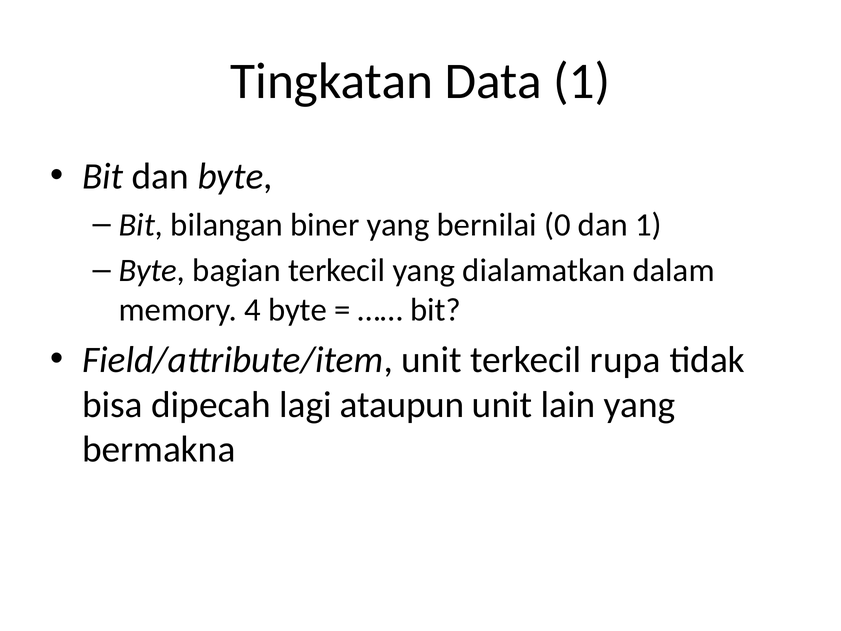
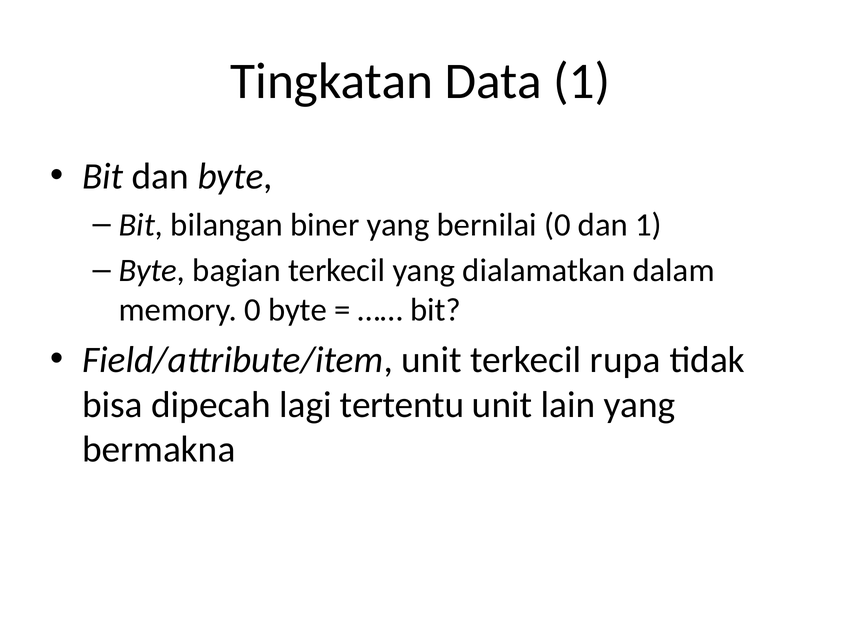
memory 4: 4 -> 0 (252, 310)
ataupun: ataupun -> tertentu (402, 405)
